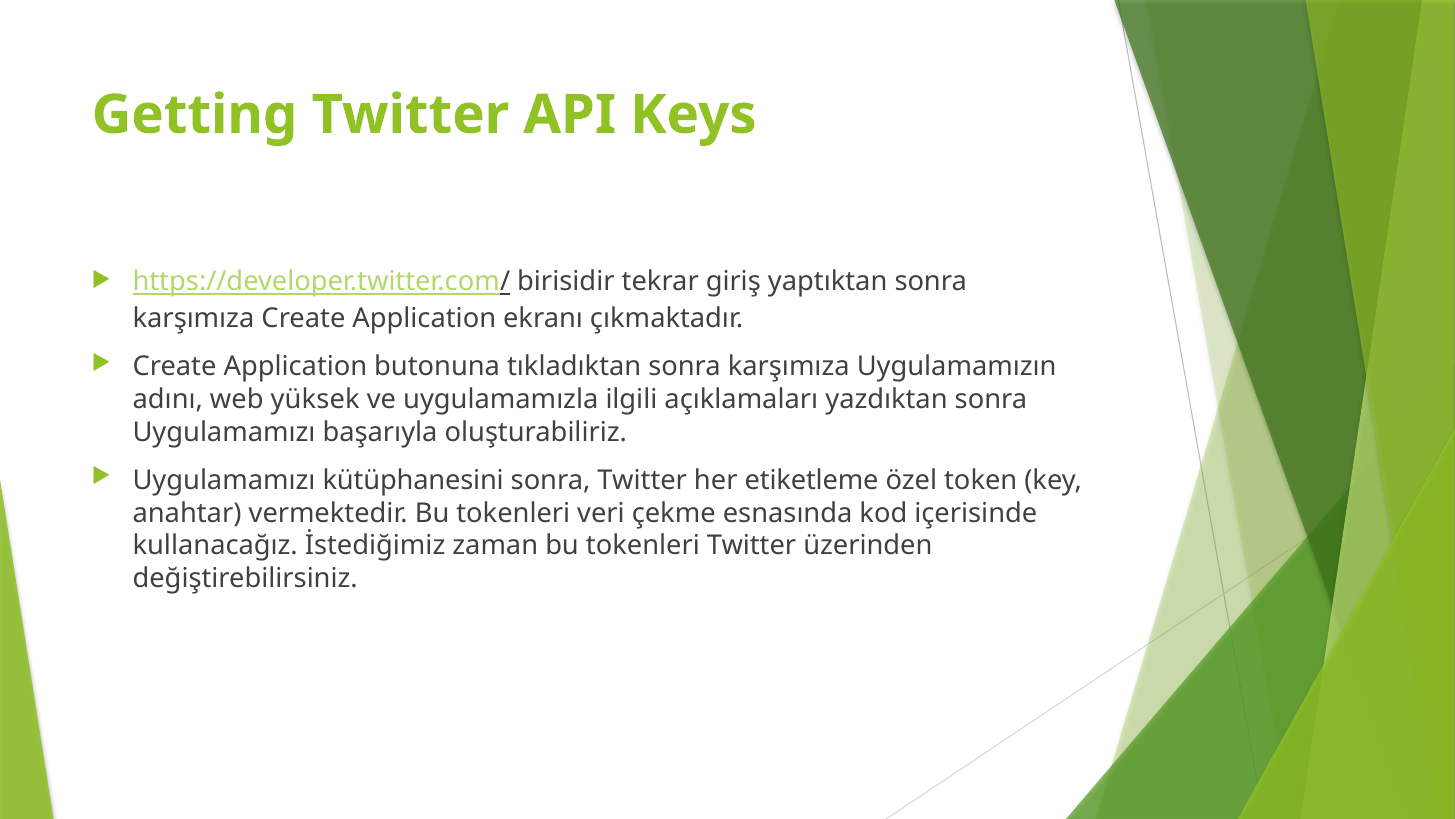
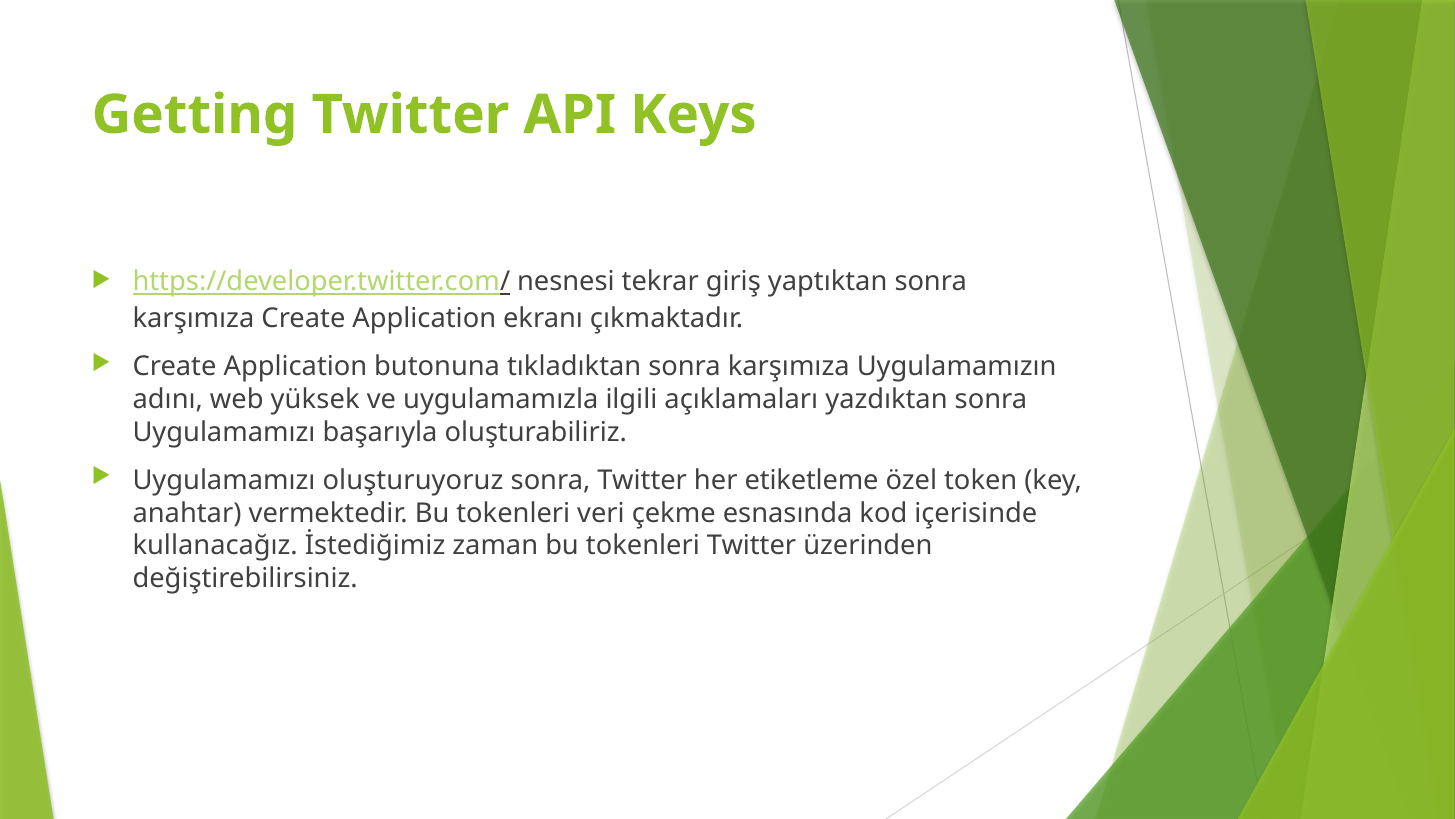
birisidir: birisidir -> nesnesi (566, 282)
kütüphanesini: kütüphanesini -> oluşturuyoruz (413, 480)
